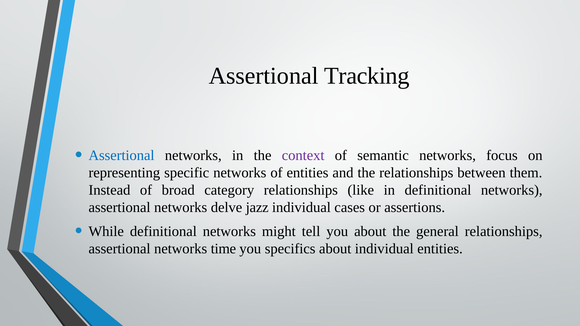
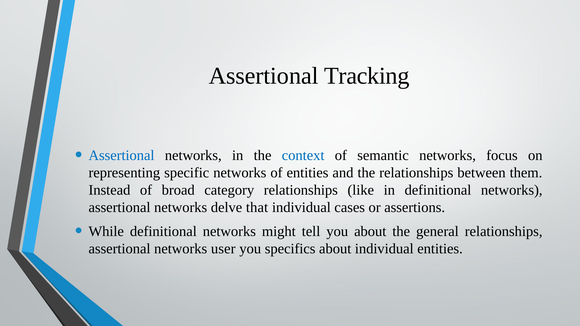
context colour: purple -> blue (303, 155)
jazz: jazz -> that (257, 208)
time: time -> user (223, 249)
